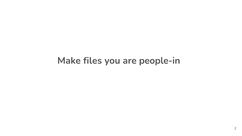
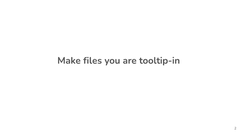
people-in: people-in -> tooltip-in (160, 61)
